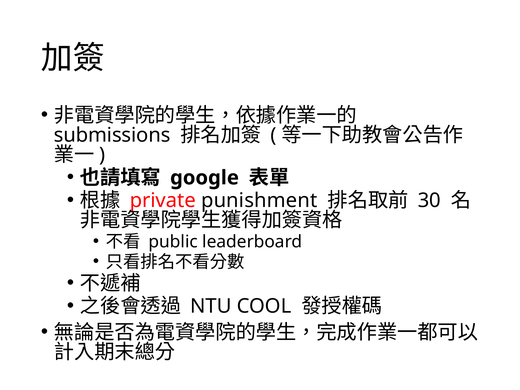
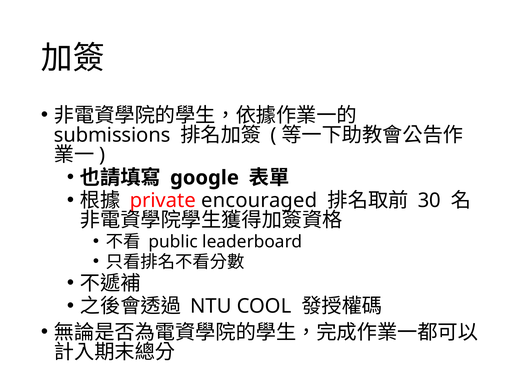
punishment: punishment -> encouraged (259, 201)
